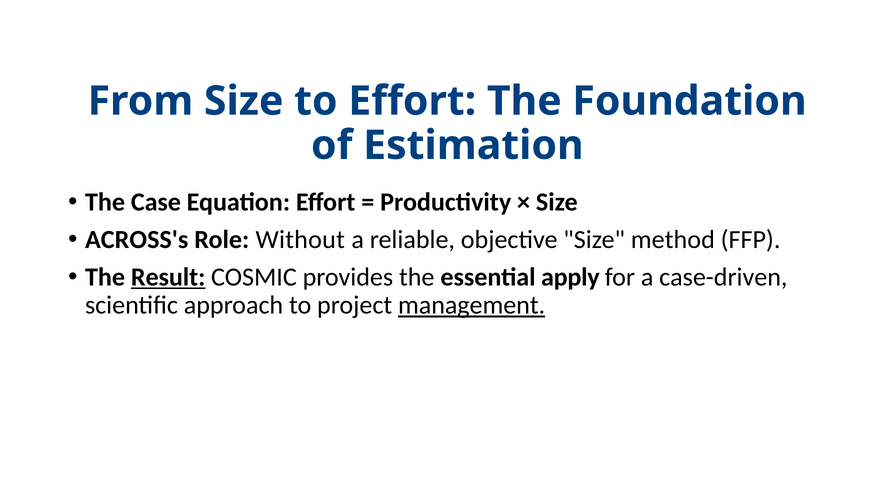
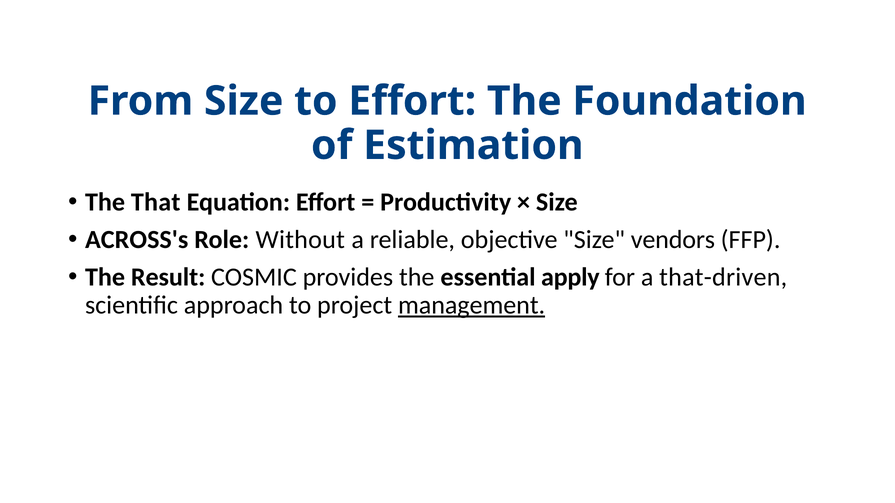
Case: Case -> That (156, 202)
method: method -> vendors (673, 240)
Result underline: present -> none (168, 277)
case-driven: case-driven -> that-driven (723, 277)
